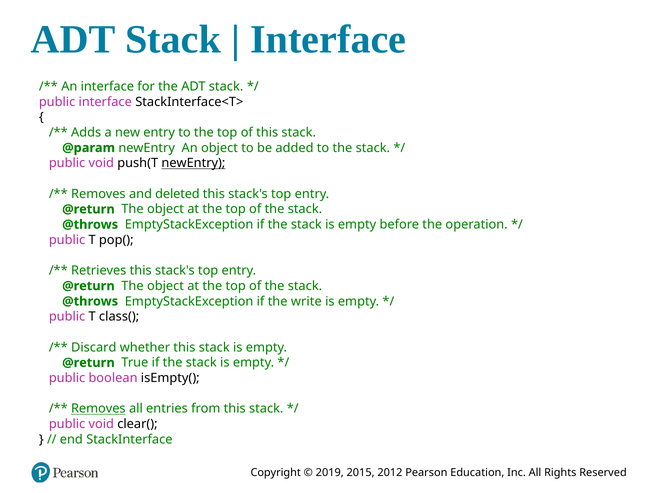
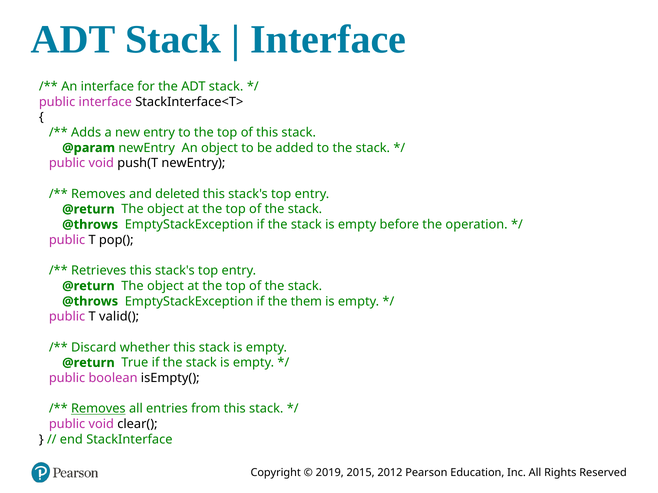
newEntry underline: present -> none (193, 163)
write: write -> them (306, 302)
class(: class( -> valid( (119, 317)
